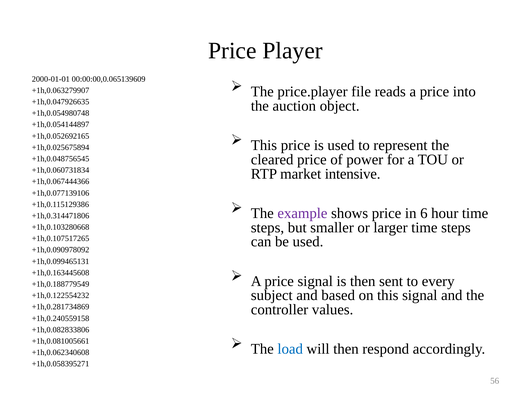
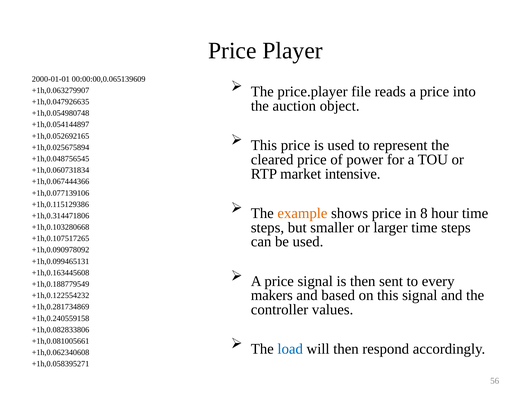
example colour: purple -> orange (302, 213)
6: 6 -> 8 (424, 213)
subject: subject -> makers (272, 295)
